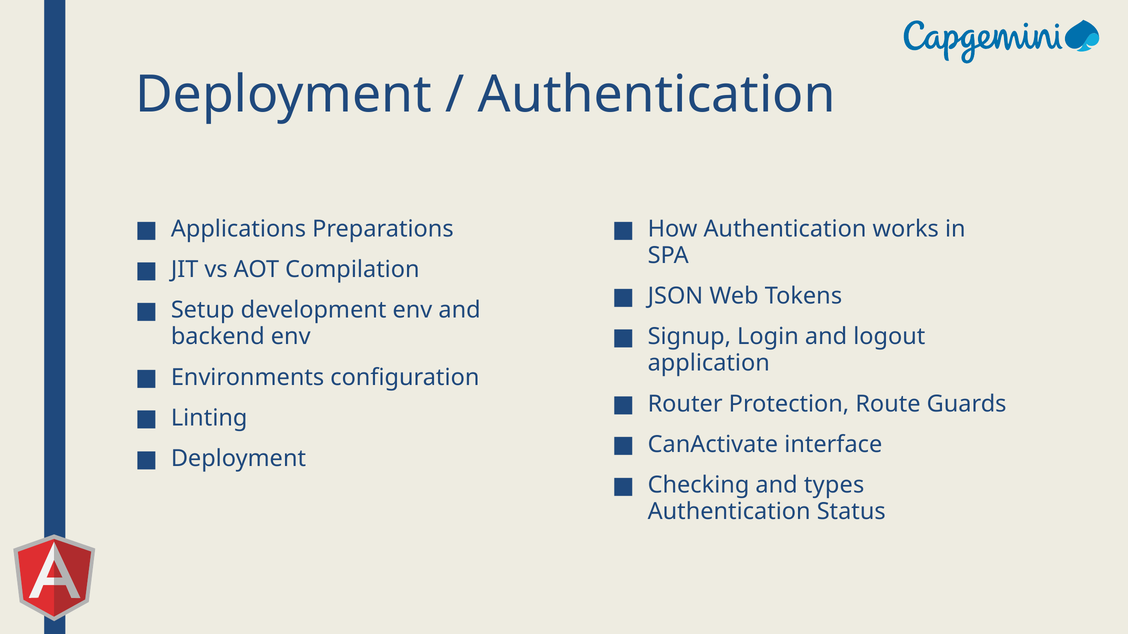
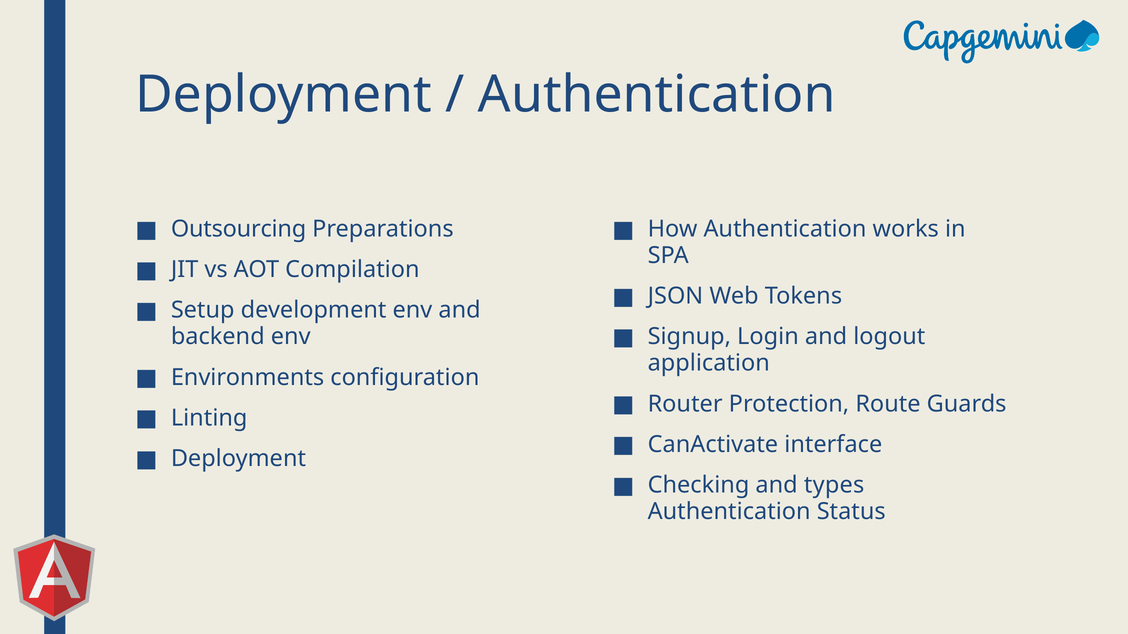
Applications: Applications -> Outsourcing (239, 229)
